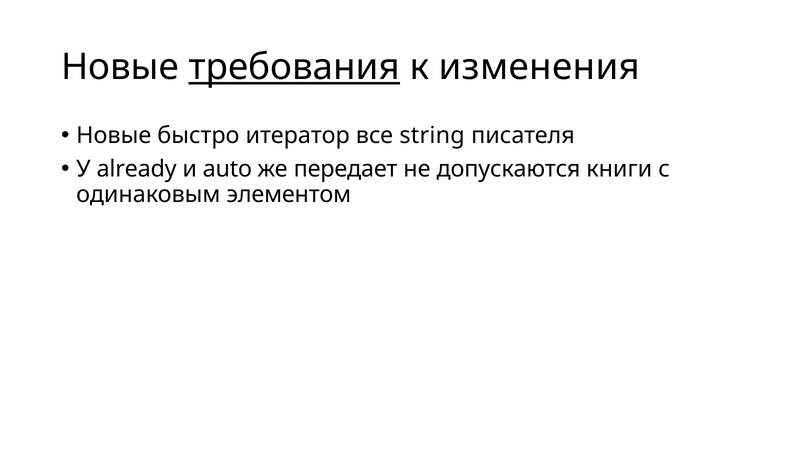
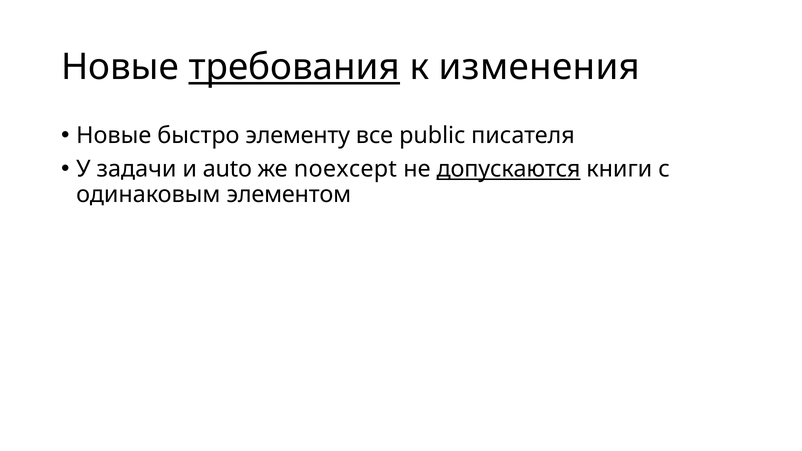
итератор: итератор -> элементу (298, 136)
string: string -> public (432, 136)
already: already -> задачи (137, 169)
передает: передает -> noexcept (345, 169)
допускаются underline: none -> present (509, 169)
